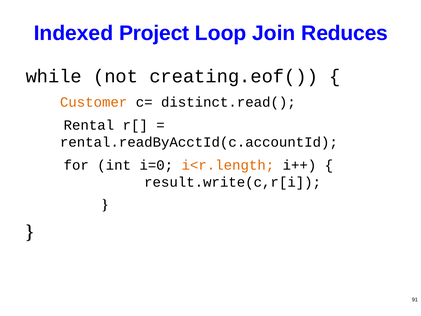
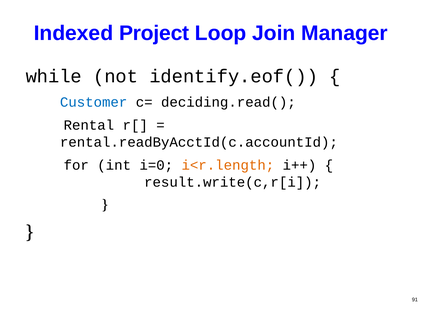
Reduces: Reduces -> Manager (345, 33)
creating.eof(: creating.eof( -> identify.eof( (234, 76)
Customer colour: orange -> blue (94, 102)
distinct.read(: distinct.read( -> deciding.read( (228, 102)
